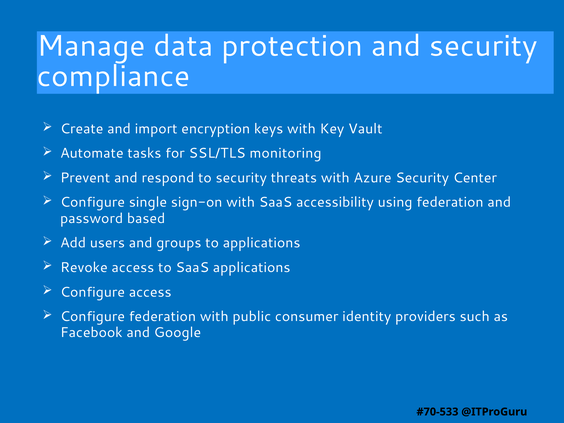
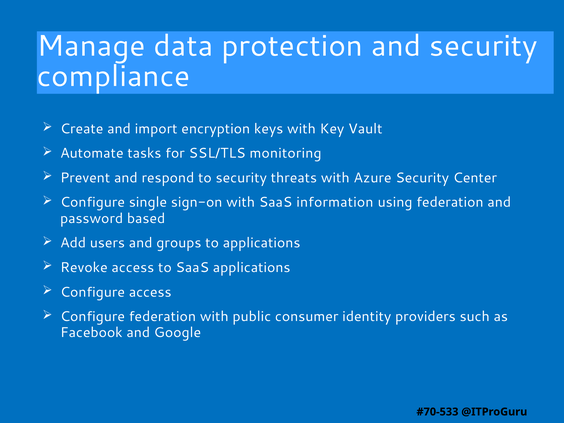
accessibility: accessibility -> information (335, 202)
